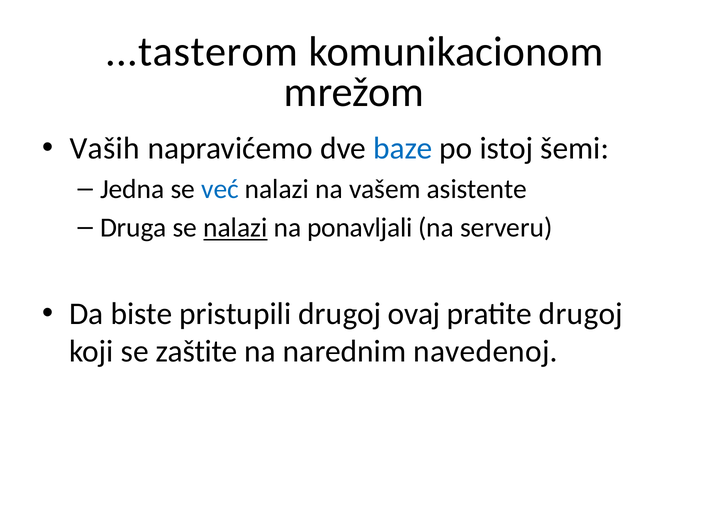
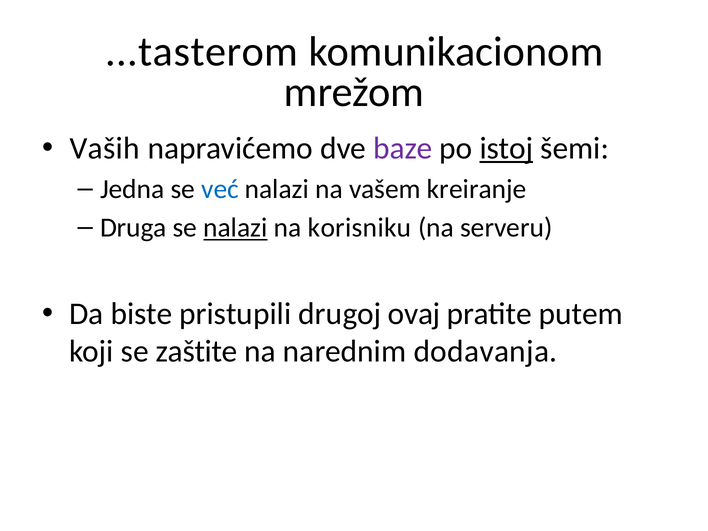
baze colour: blue -> purple (403, 149)
istoj underline: none -> present (506, 149)
asistente: asistente -> kreiranje (477, 189)
ponavljali: ponavljali -> korisniku (360, 228)
pratite drugoj: drugoj -> putem (581, 314)
navedenoj: navedenoj -> dodavanja (485, 352)
